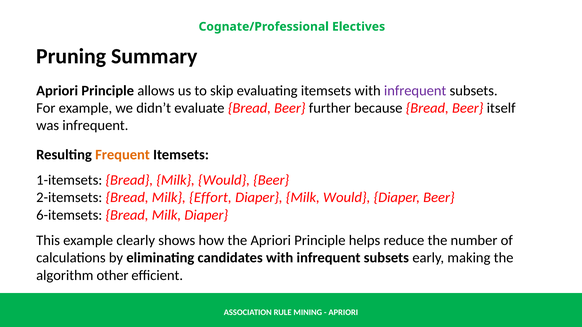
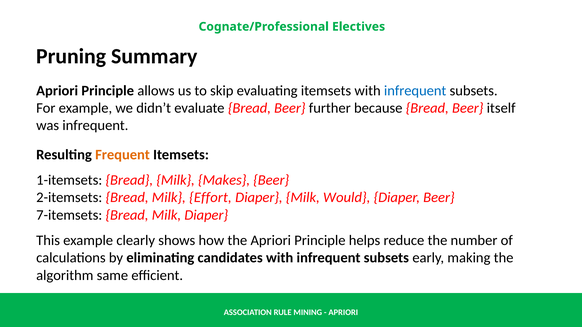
infrequent colour: purple -> blue (415, 91)
Bread Milk Would: Would -> Makes (224, 180)
6-itemsets: 6-itemsets -> 7-itemsets (69, 215)
other: other -> same (112, 276)
